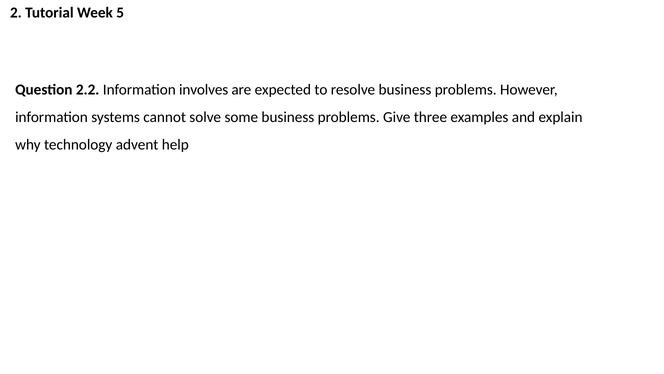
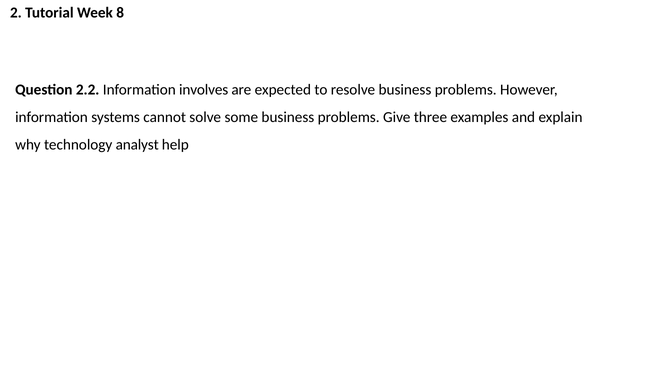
5: 5 -> 8 (120, 13)
advent: advent -> analyst (137, 144)
